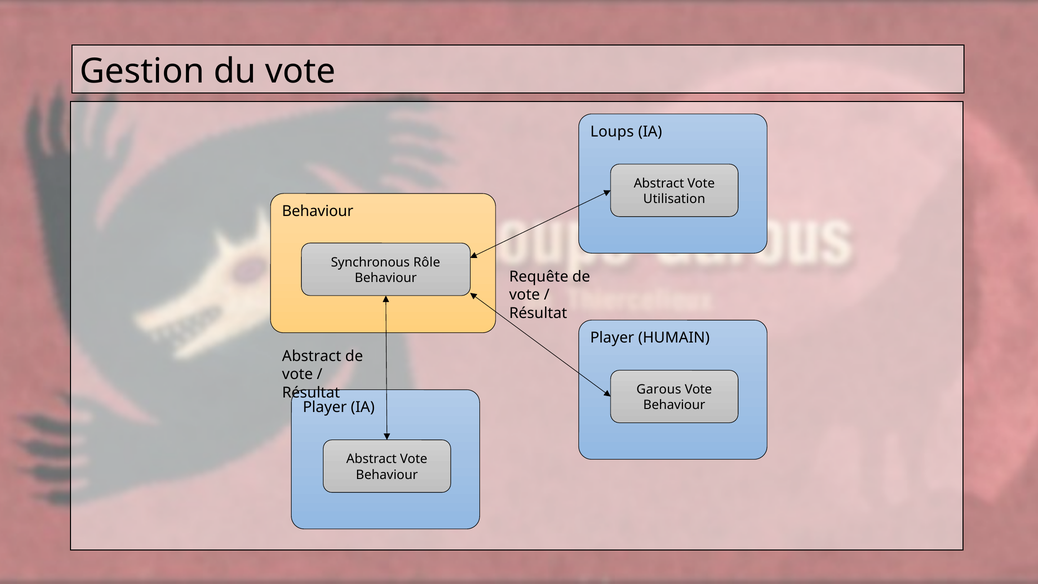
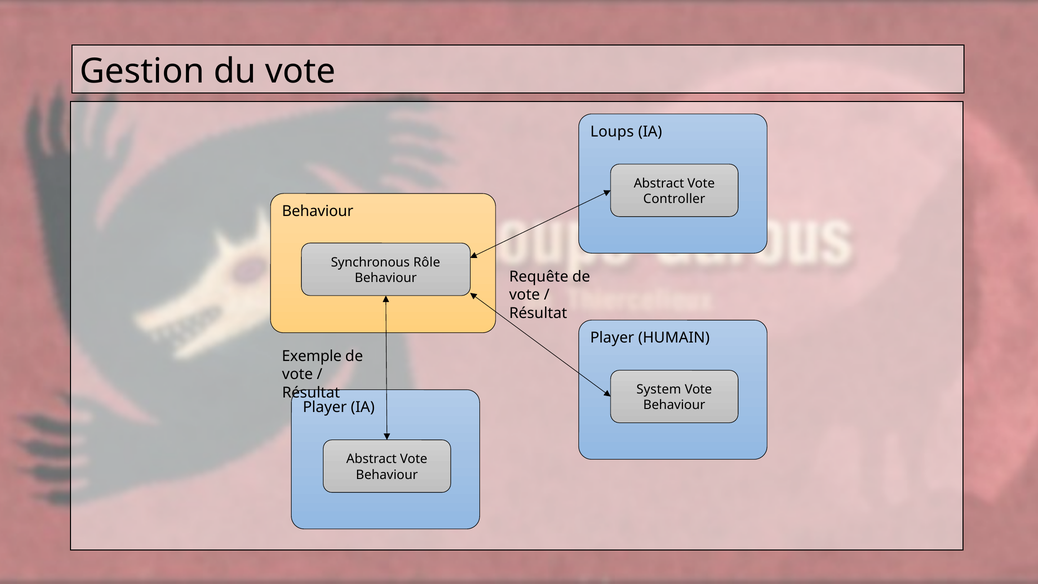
Utilisation: Utilisation -> Controller (674, 199)
Abstract: Abstract -> Exemple (312, 356)
Garous: Garous -> System (659, 390)
